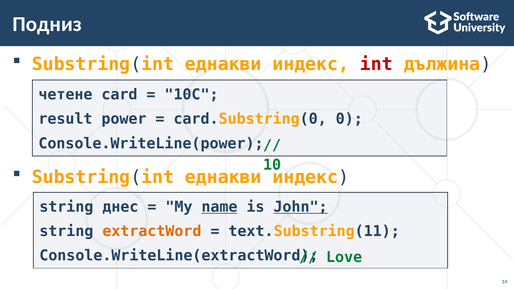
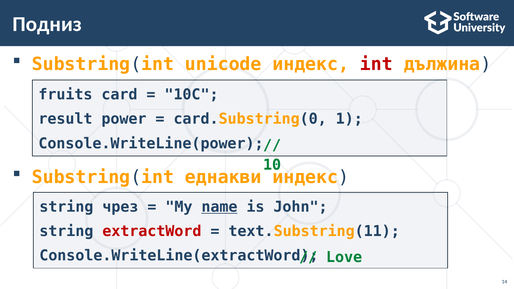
еднакви: еднакви -> unicode (223, 64)
четене: четене -> fruits (65, 95)
0: 0 -> 1 (349, 119)
днес: днес -> чрез (120, 207)
John underline: present -> none (301, 207)
extractWord colour: orange -> red (152, 231)
